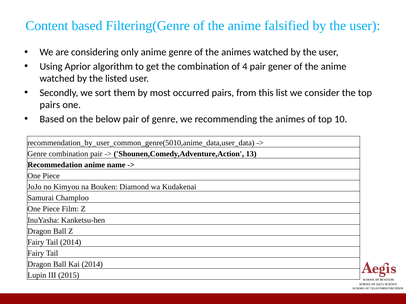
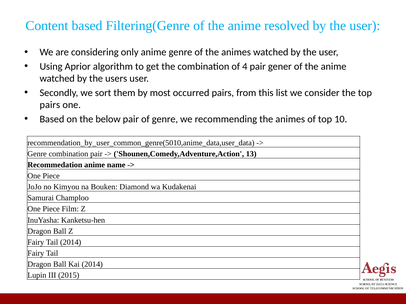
falsified: falsified -> resolved (287, 26)
listed: listed -> users (116, 79)
